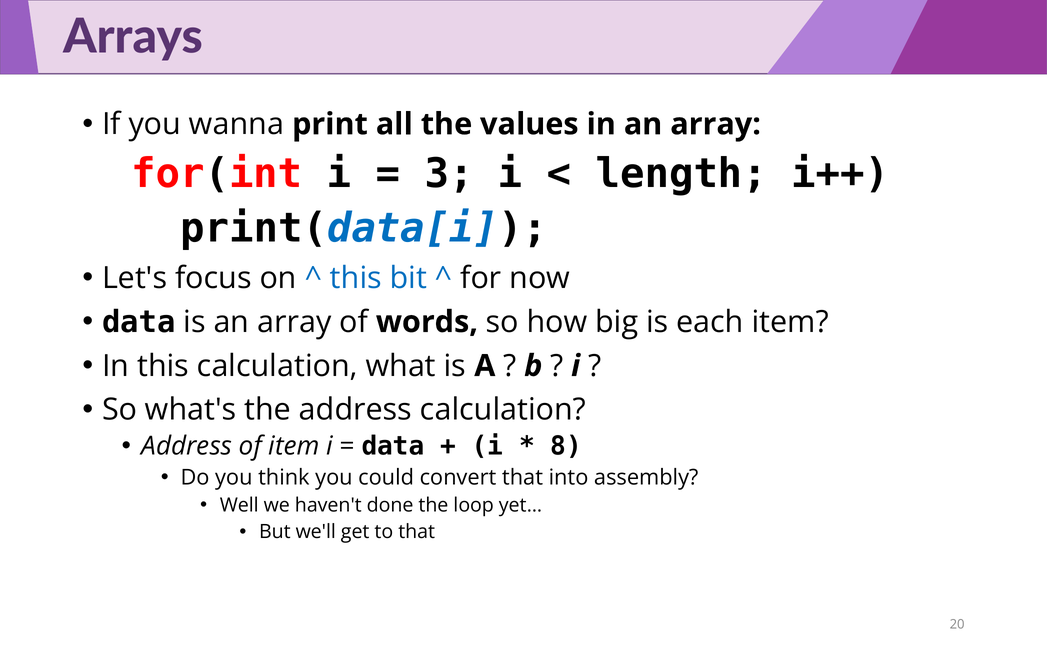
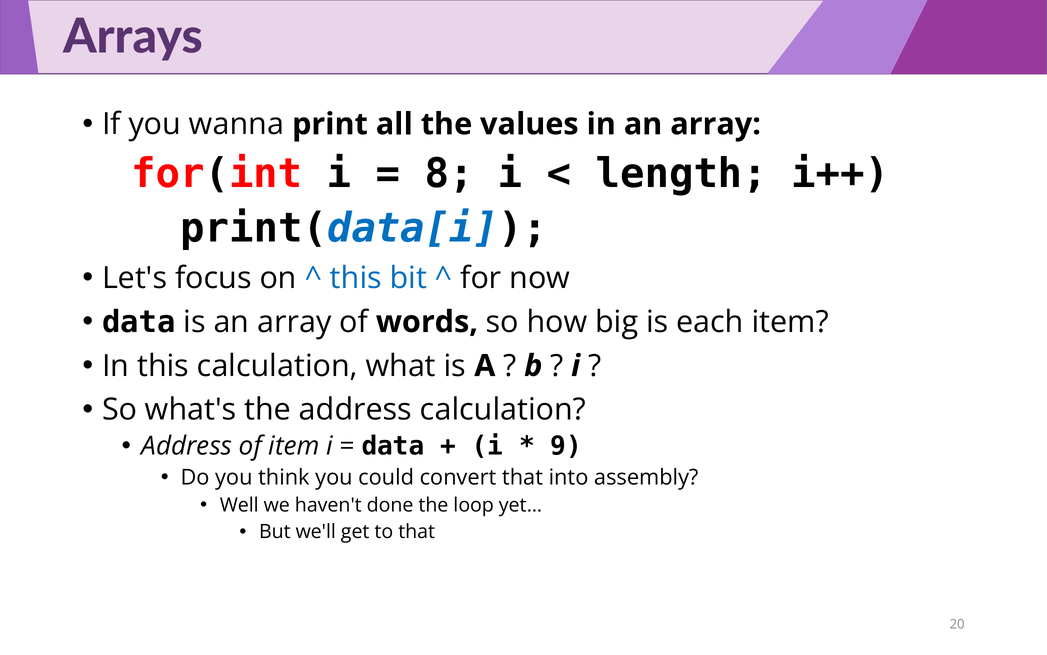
3: 3 -> 8 (449, 173)
8: 8 -> 9 (566, 446)
